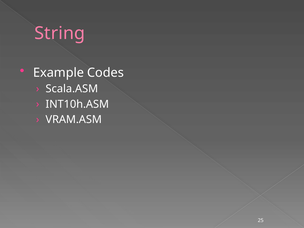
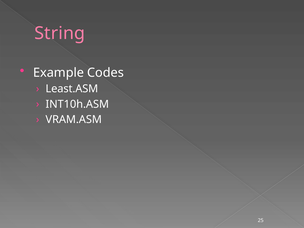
Scala.ASM: Scala.ASM -> Least.ASM (72, 89)
